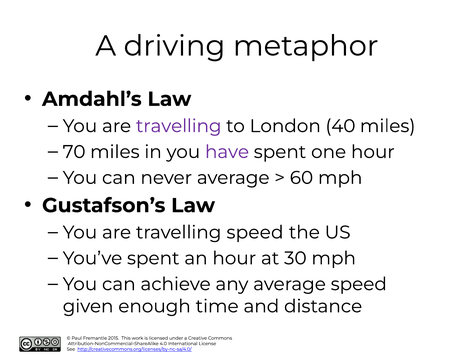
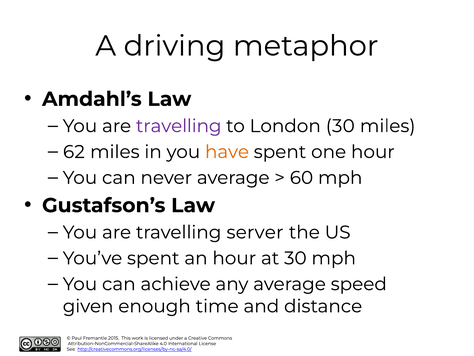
London 40: 40 -> 30 (340, 126)
70: 70 -> 62 (74, 152)
have colour: purple -> orange (227, 152)
travelling speed: speed -> server (255, 232)
